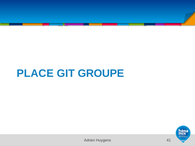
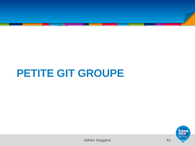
PLACE: PLACE -> PETITE (35, 73)
